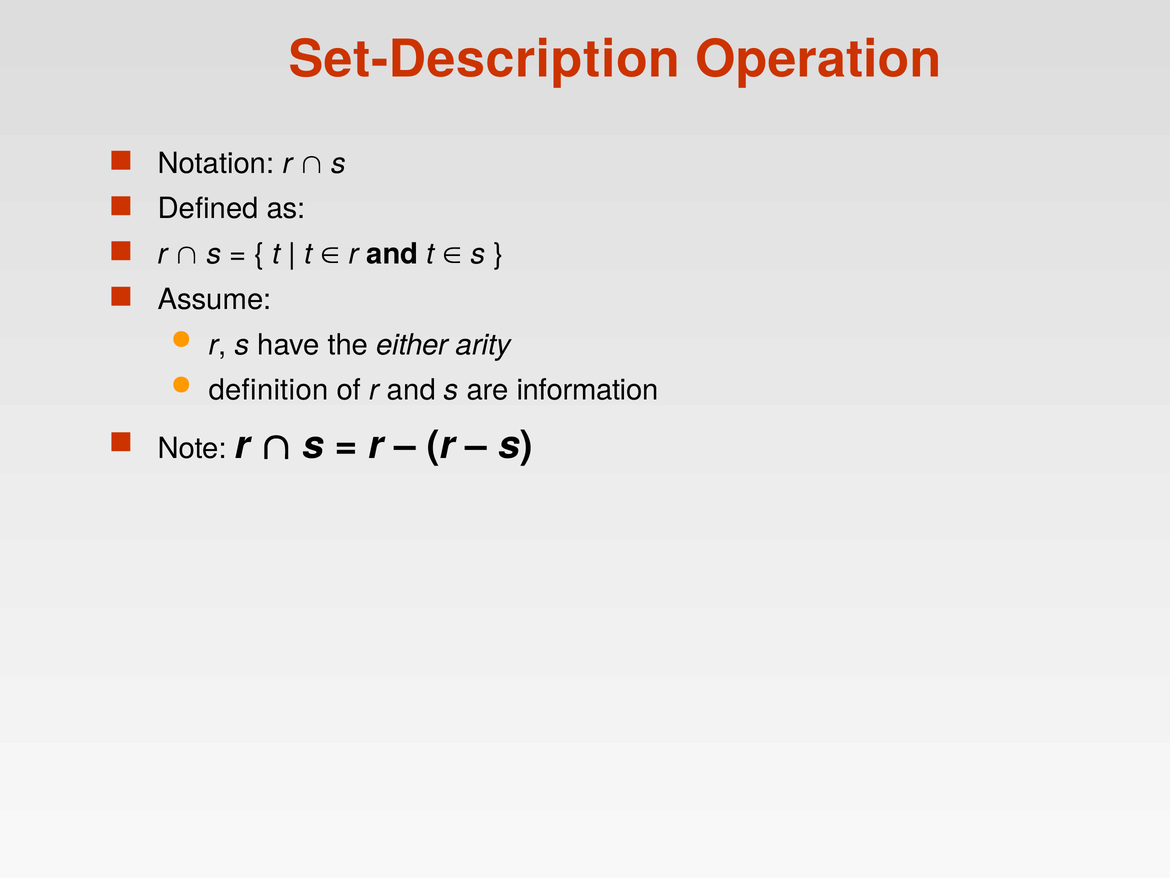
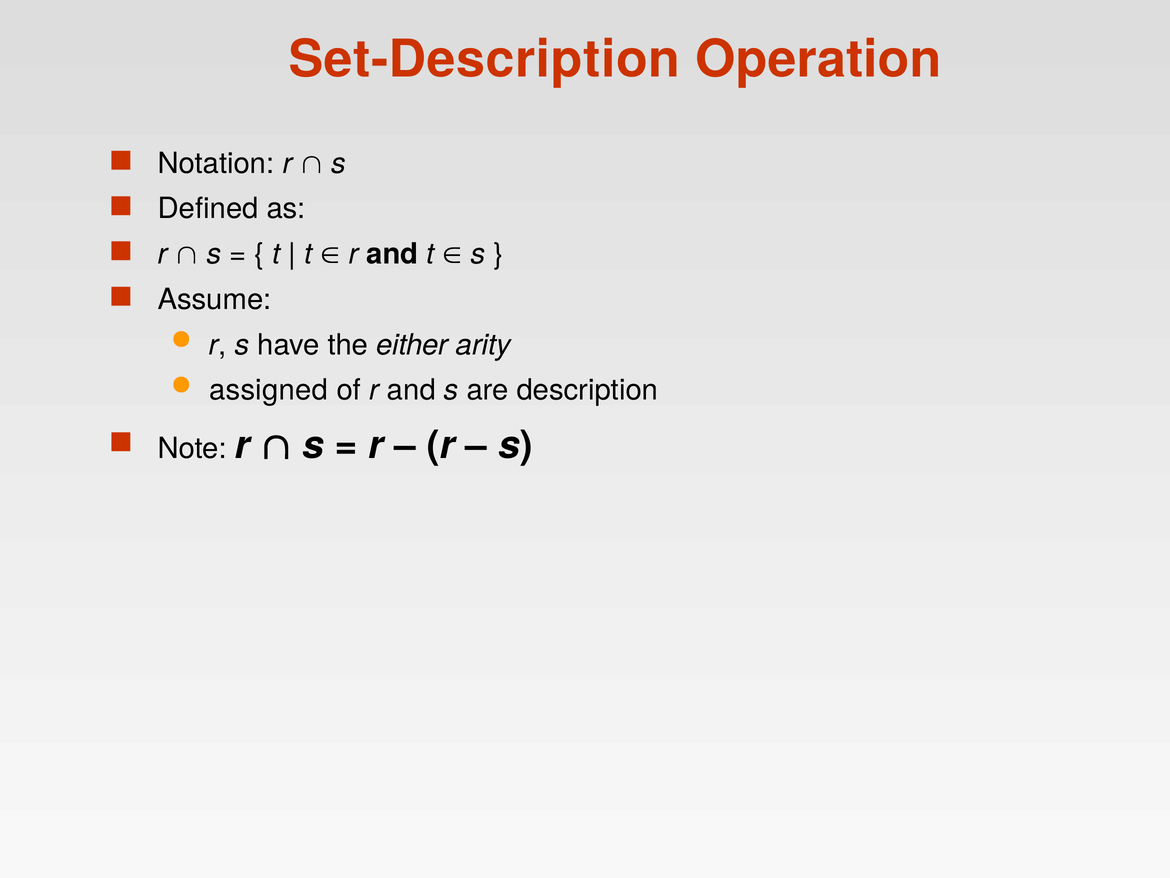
definition: definition -> assigned (269, 390)
information: information -> description (587, 390)
